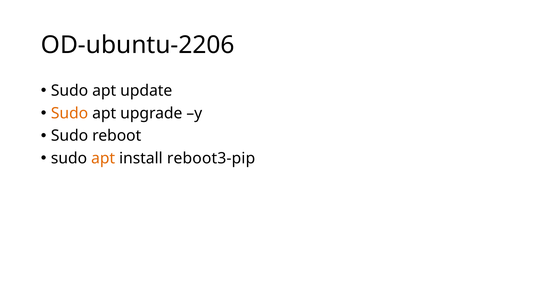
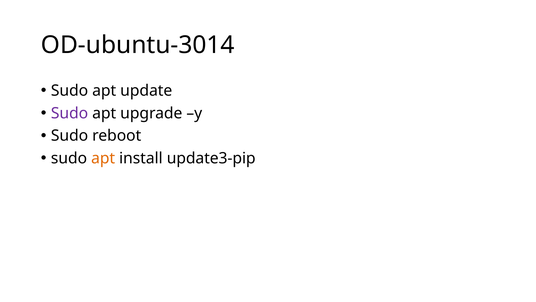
OD-ubuntu-2206: OD-ubuntu-2206 -> OD-ubuntu-3014 (138, 45)
Sudo colour: orange -> purple (70, 113)
reboot3-pip: reboot3-pip -> update3-pip (211, 158)
